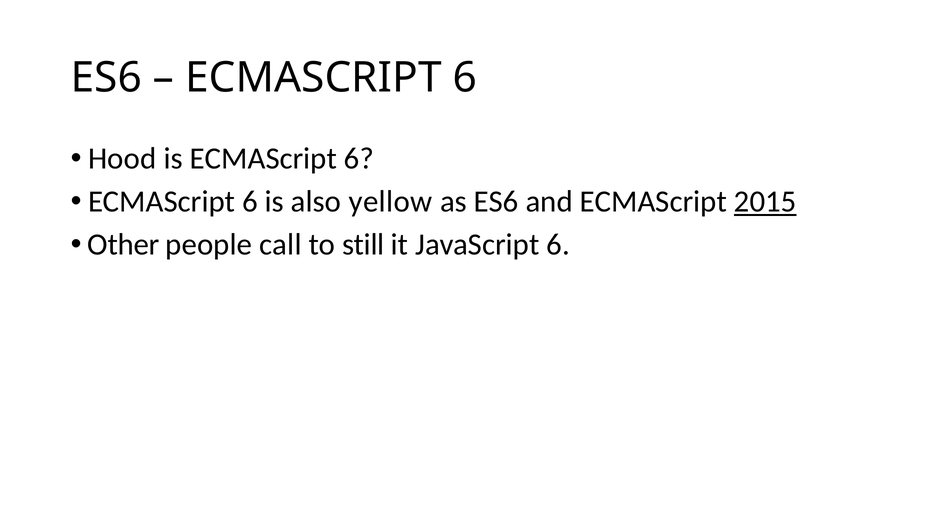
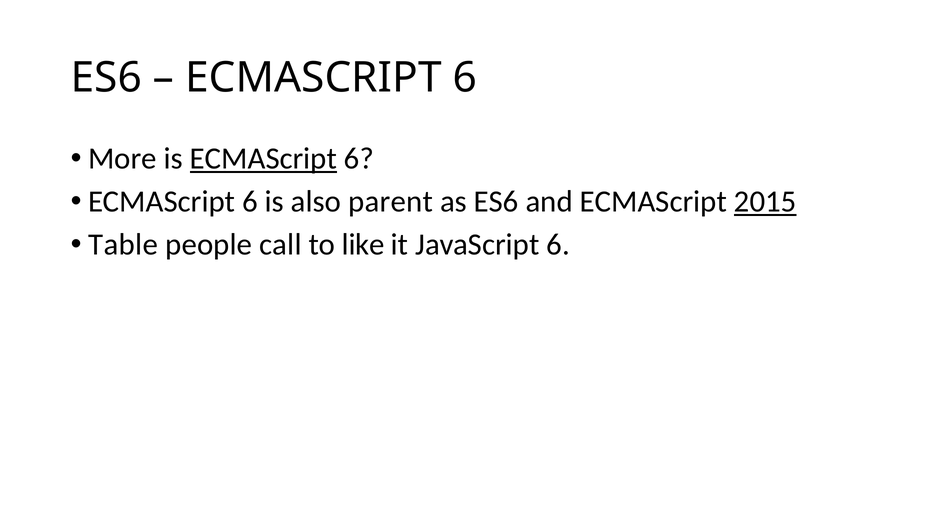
Hood: Hood -> More (122, 159)
ECMAScript underline: none -> present (263, 159)
yellow: yellow -> parent (391, 202)
Other: Other -> Table (123, 245)
still: still -> like (363, 245)
